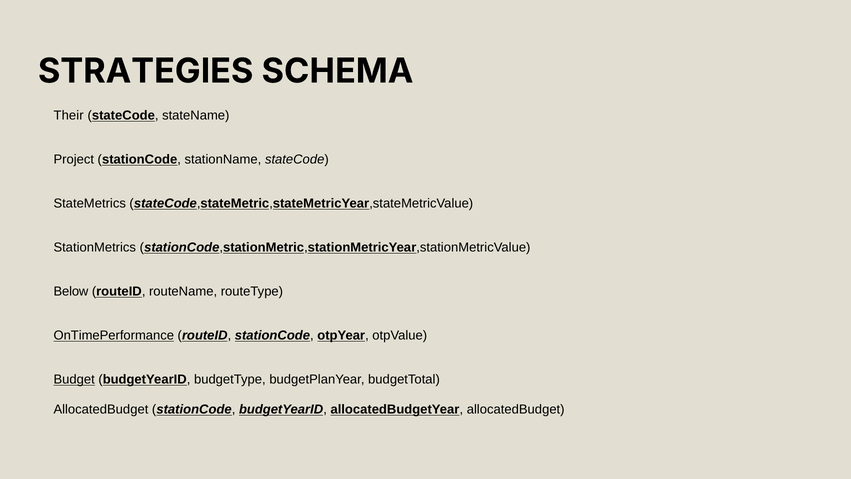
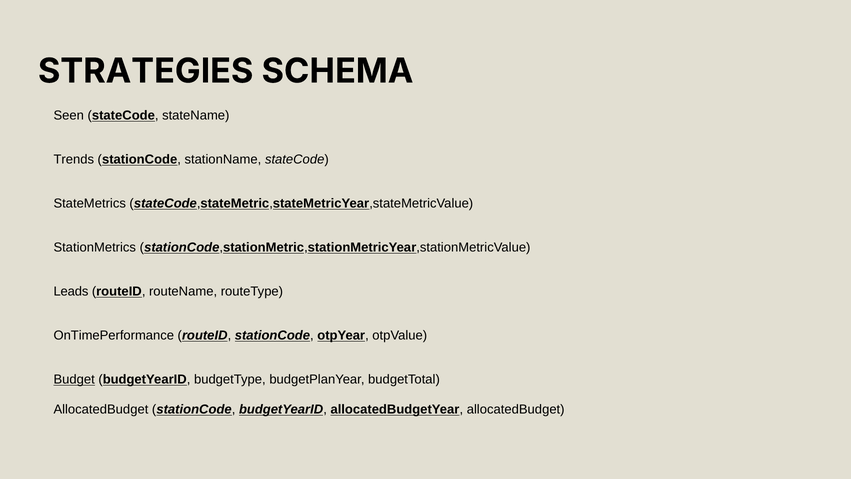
Their: Their -> Seen (69, 116)
Project: Project -> Trends (74, 160)
Below: Below -> Leads (71, 291)
OnTimePerformance underline: present -> none (114, 335)
